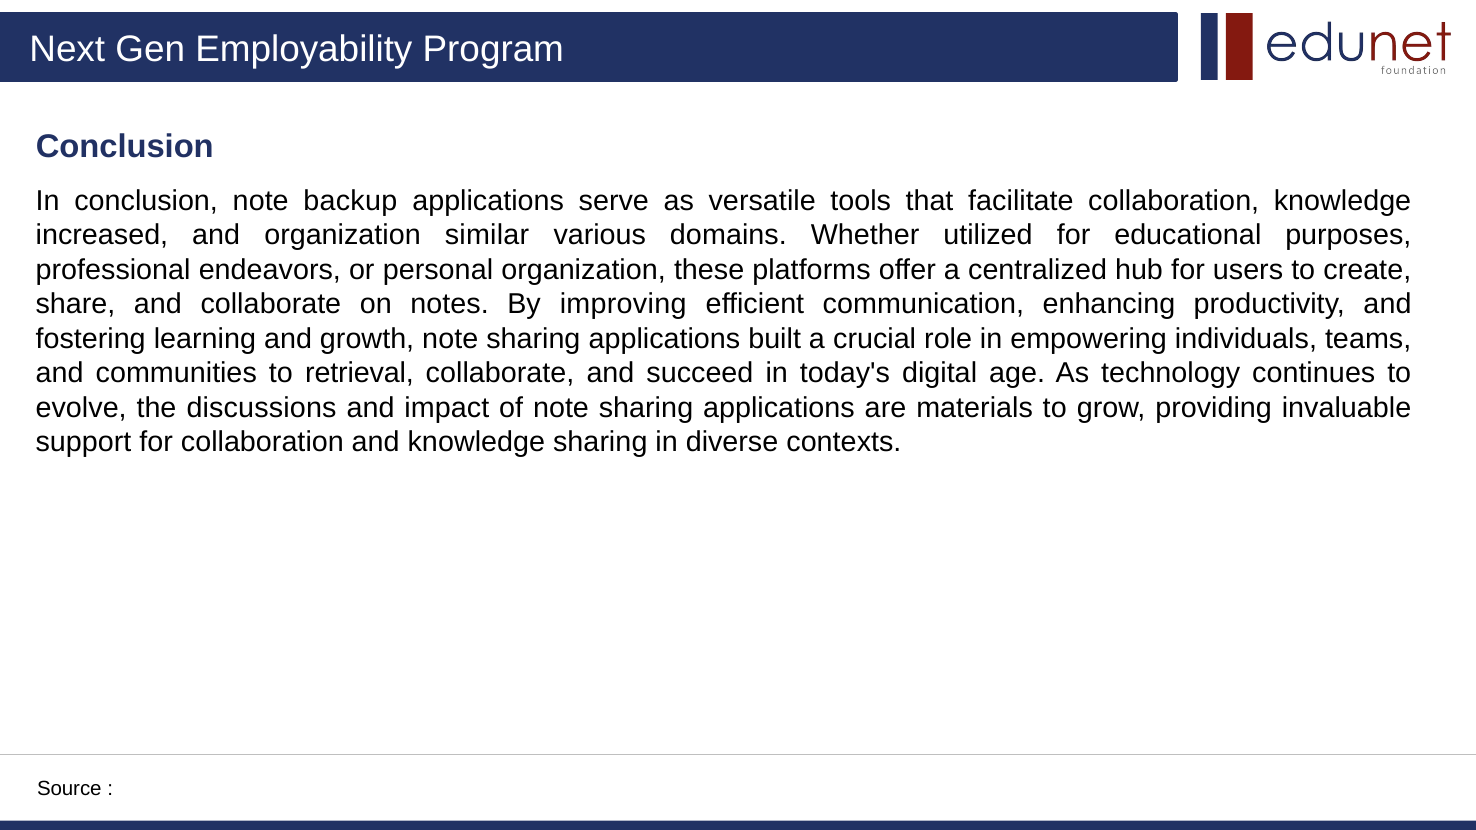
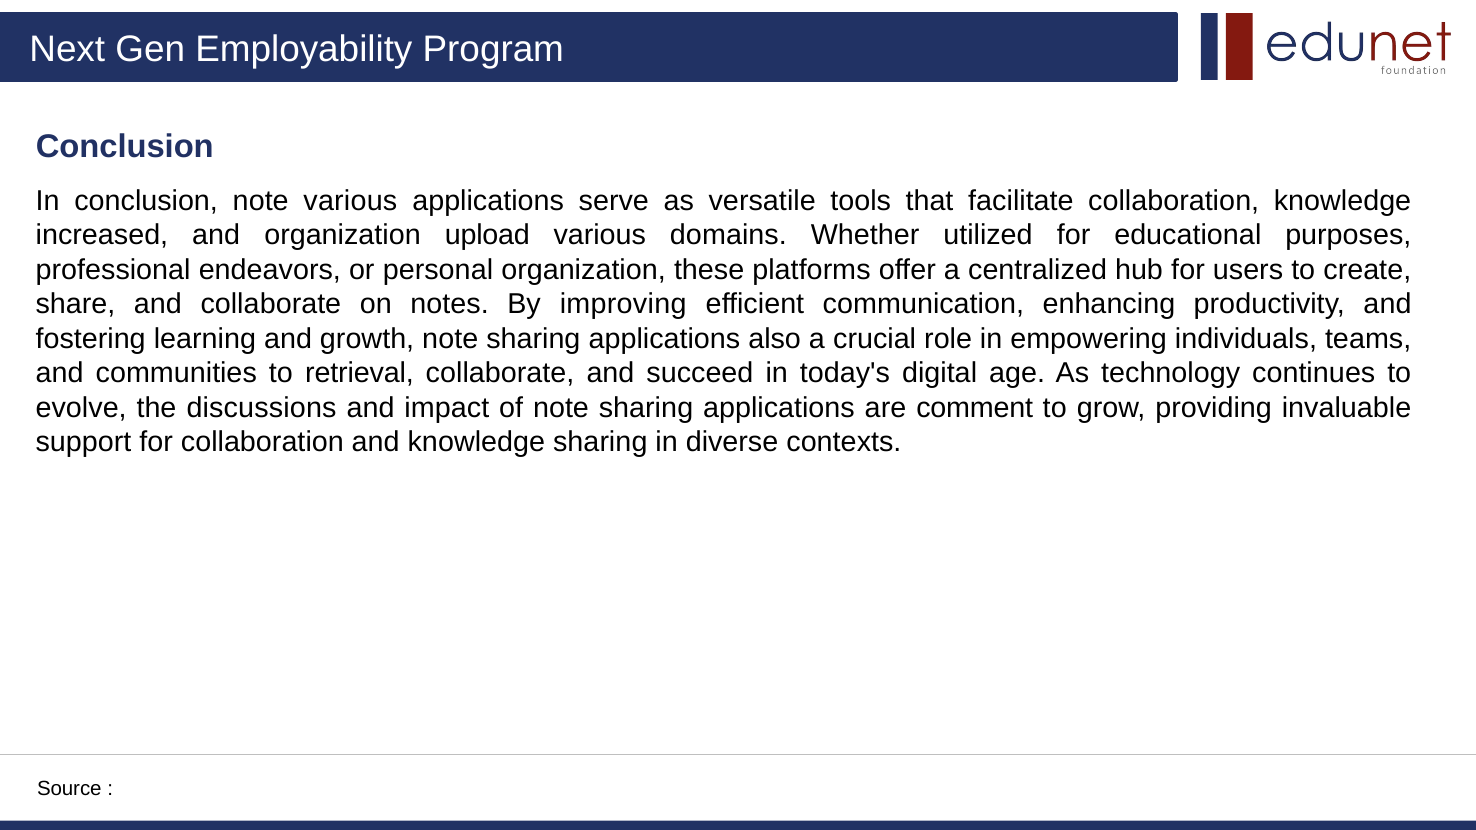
note backup: backup -> various (350, 201)
similar: similar -> upload (487, 235)
built: built -> also (775, 339)
materials: materials -> comment (975, 408)
